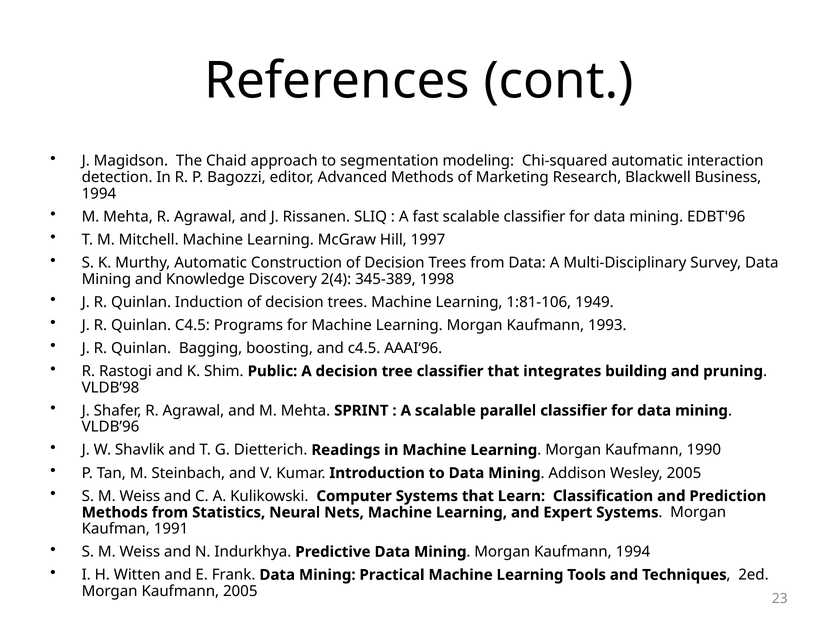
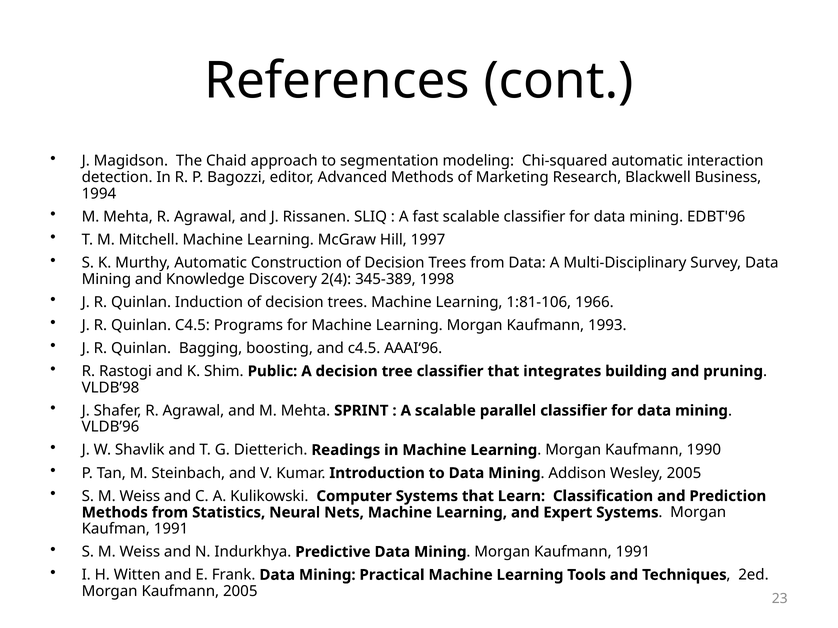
1949: 1949 -> 1966 (594, 302)
Kaufmann 1994: 1994 -> 1991 (633, 552)
